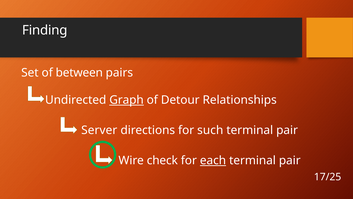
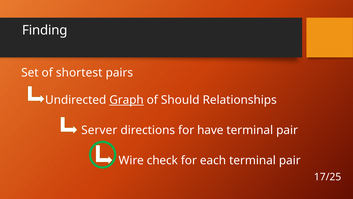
between: between -> shortest (79, 73)
Detour: Detour -> Should (180, 100)
such: such -> have (210, 130)
each underline: present -> none (213, 160)
